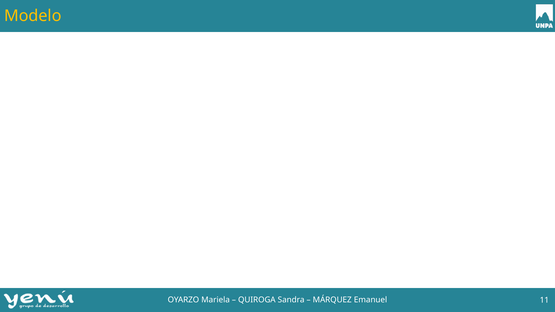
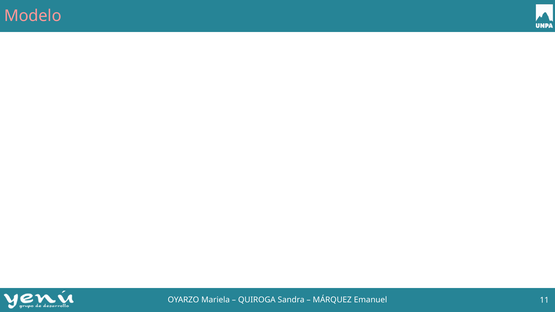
Modelo colour: yellow -> pink (33, 16)
